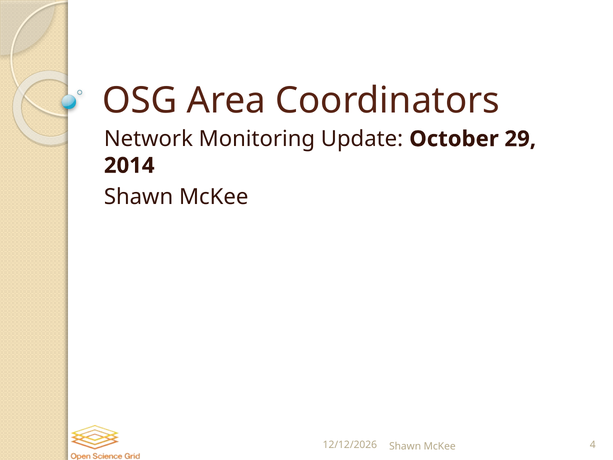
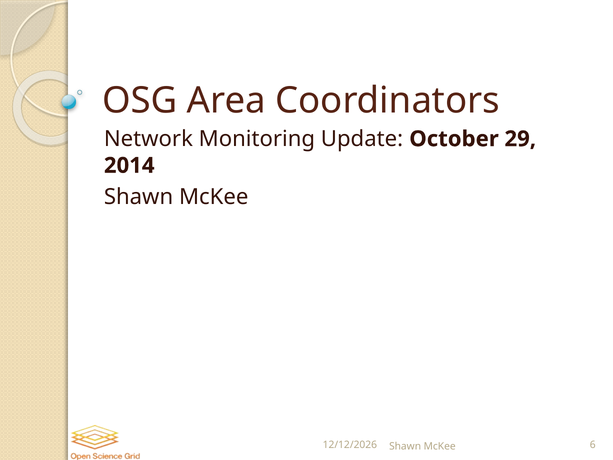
4: 4 -> 6 (593, 445)
